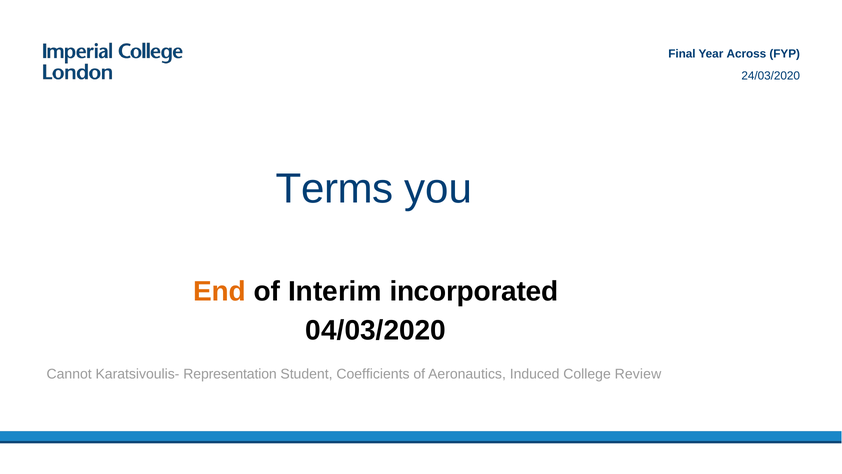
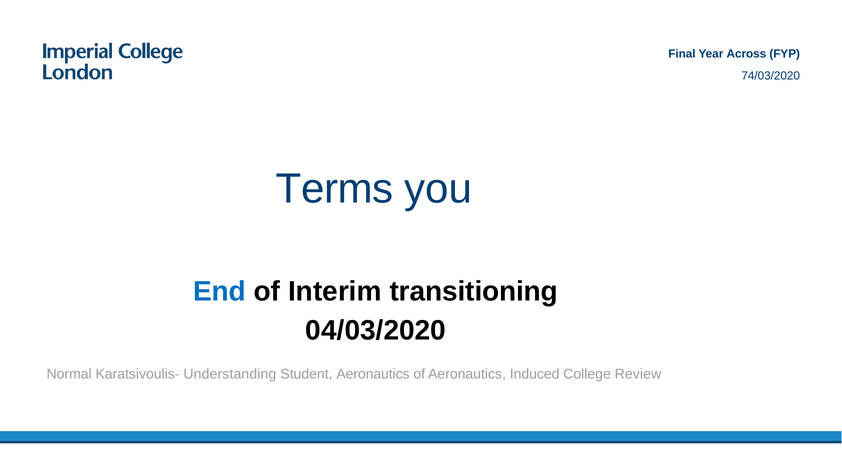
24/03/2020: 24/03/2020 -> 74/03/2020 (771, 76)
End colour: orange -> blue (220, 291)
incorporated: incorporated -> transitioning (474, 291)
Cannot: Cannot -> Normal (69, 374)
Representation: Representation -> Understanding (230, 374)
Student Coefficients: Coefficients -> Aeronautics (373, 374)
